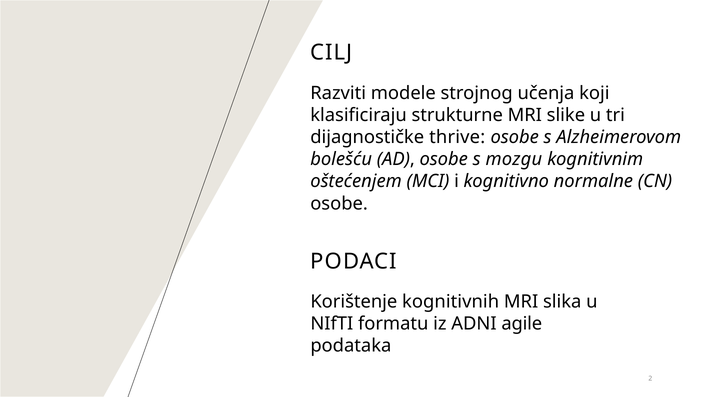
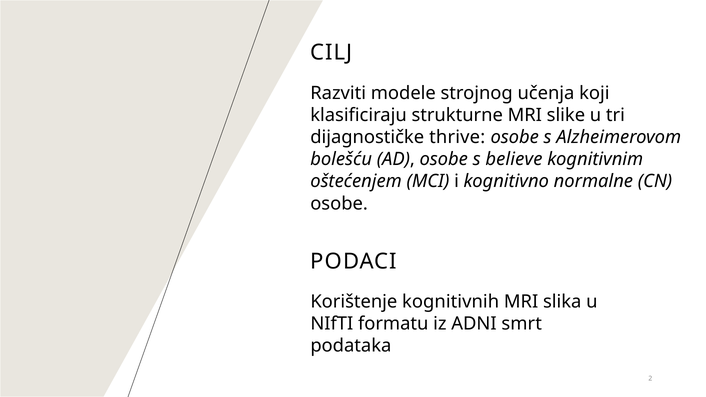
mozgu: mozgu -> believe (514, 159)
agile: agile -> smrt (522, 324)
